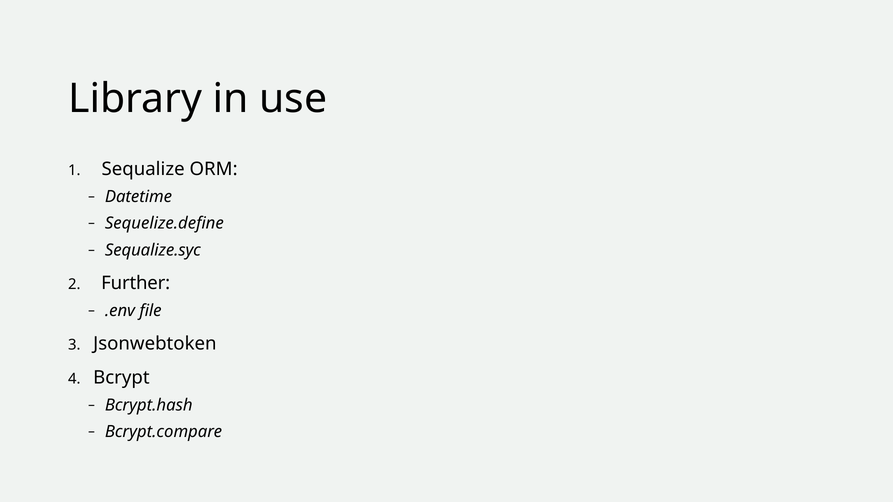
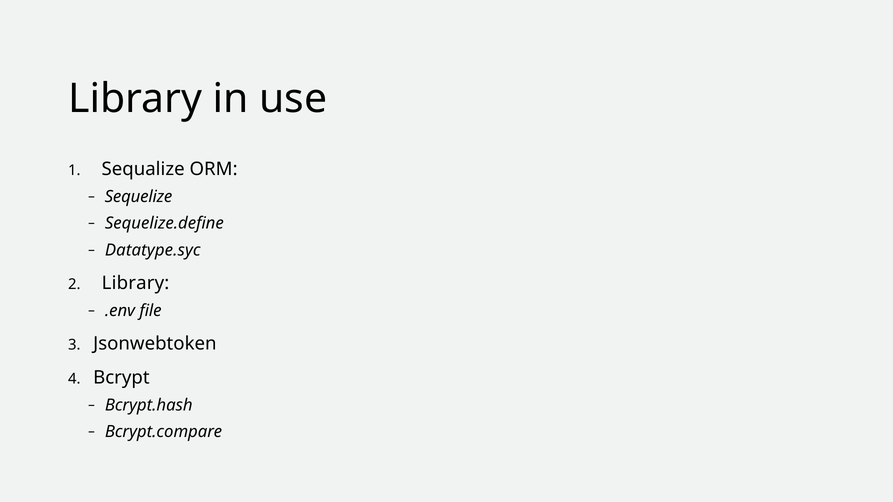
Datetime: Datetime -> Sequelize (139, 197)
Sequalize.syc: Sequalize.syc -> Datatype.syc (153, 250)
Further: Further -> Library (136, 283)
